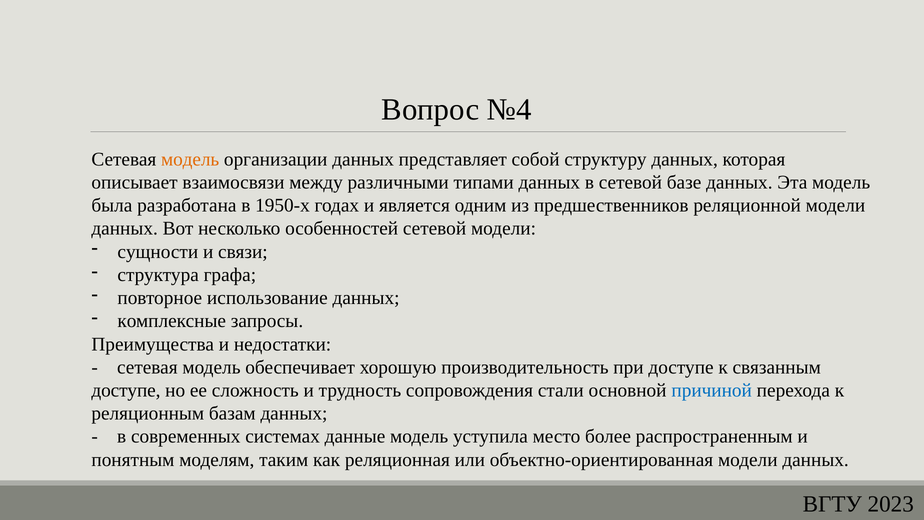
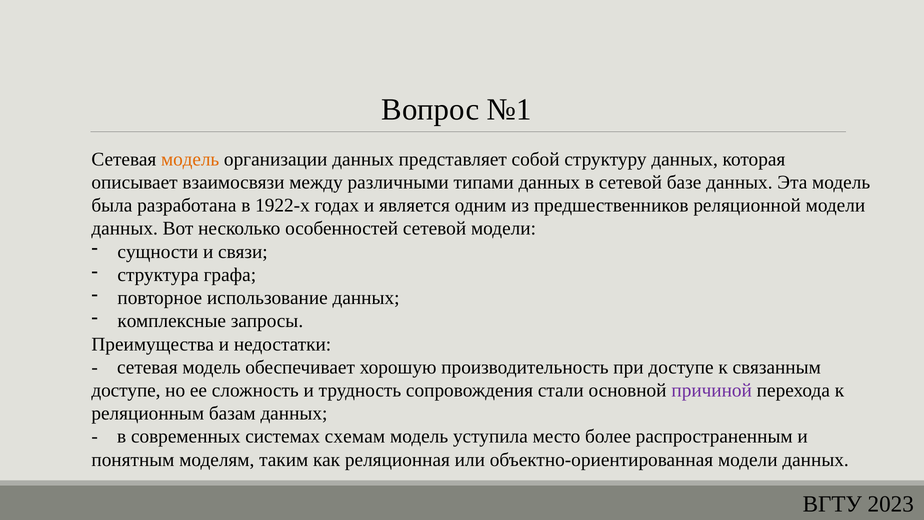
№4: №4 -> №1 (509, 109)
1950-х: 1950-х -> 1922-х (282, 205)
причиной colour: blue -> purple (712, 390)
данные: данные -> схемам (355, 436)
